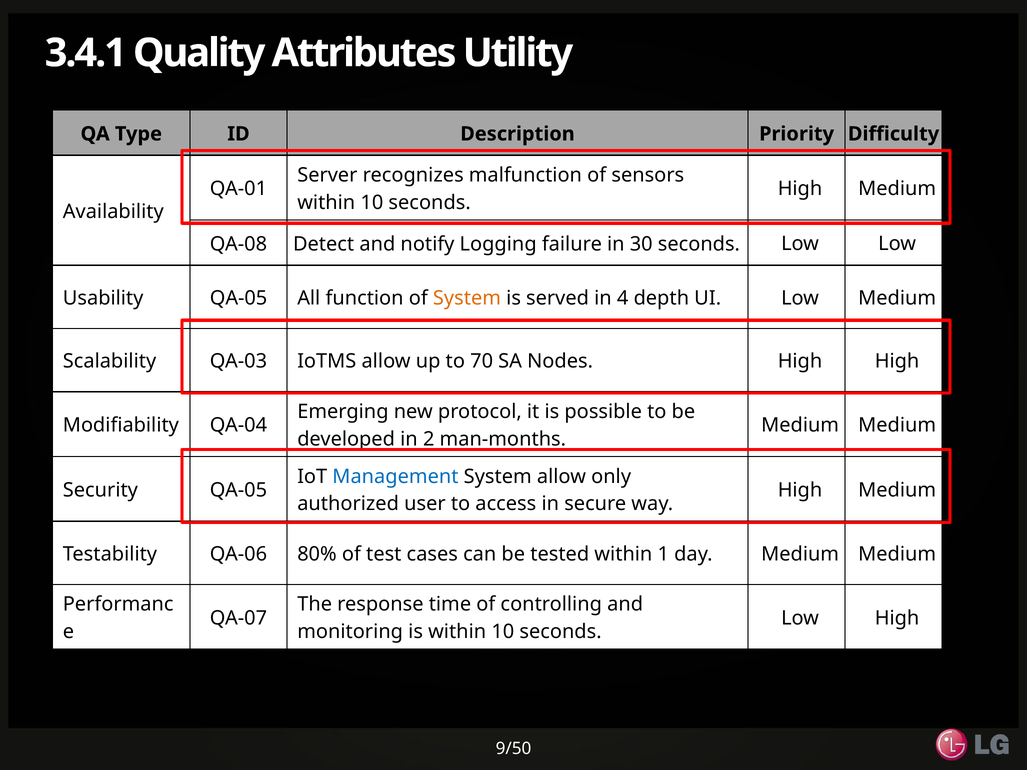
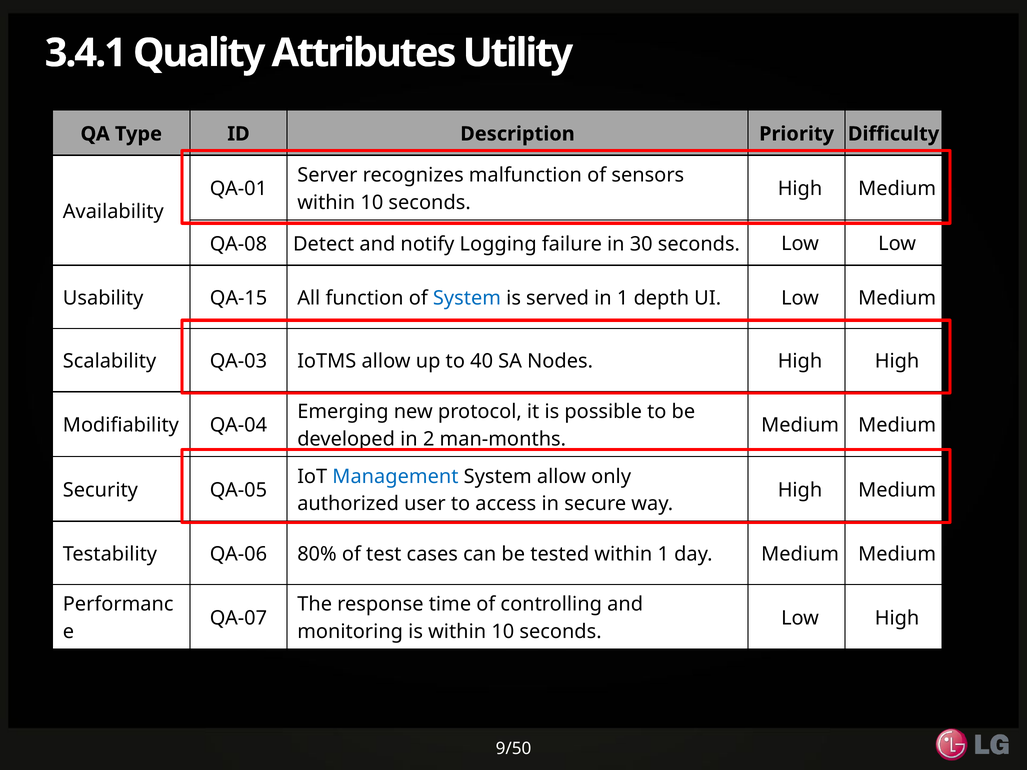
Usability QA-05: QA-05 -> QA-15 (239, 298)
System colour: orange -> blue (467, 298)
in 4: 4 -> 1 (623, 298)
70: 70 -> 40 (482, 361)
